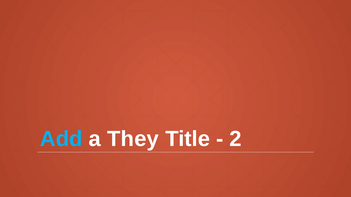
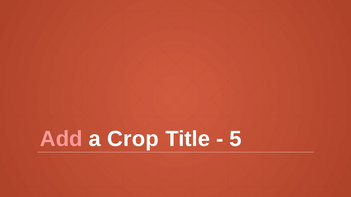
Add colour: light blue -> pink (61, 139)
They: They -> Crop (133, 139)
2: 2 -> 5 (236, 139)
